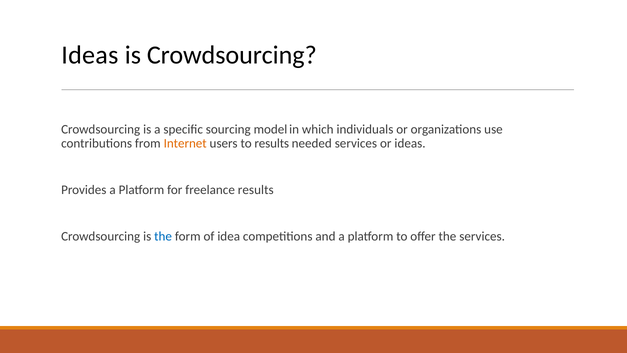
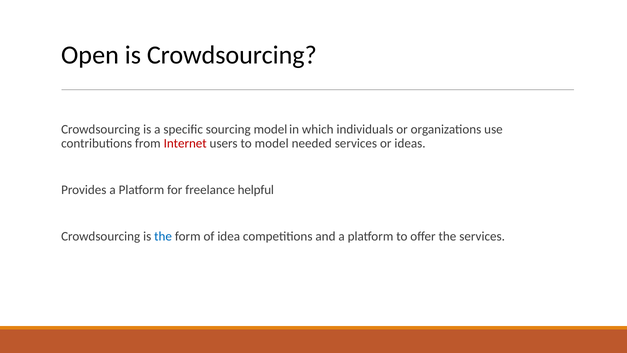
Ideas: Ideas -> Open (90, 55)
Internet colour: orange -> red (185, 143)
to results: results -> model (272, 143)
freelance results: results -> helpful (256, 190)
